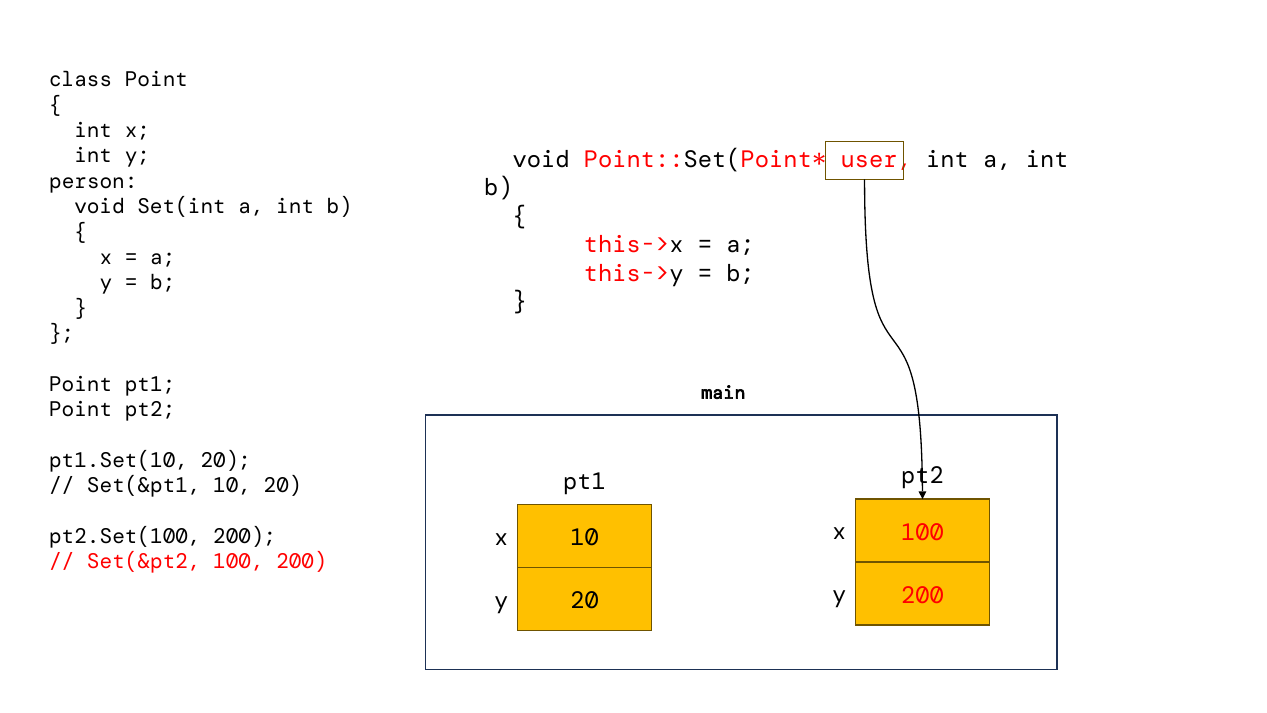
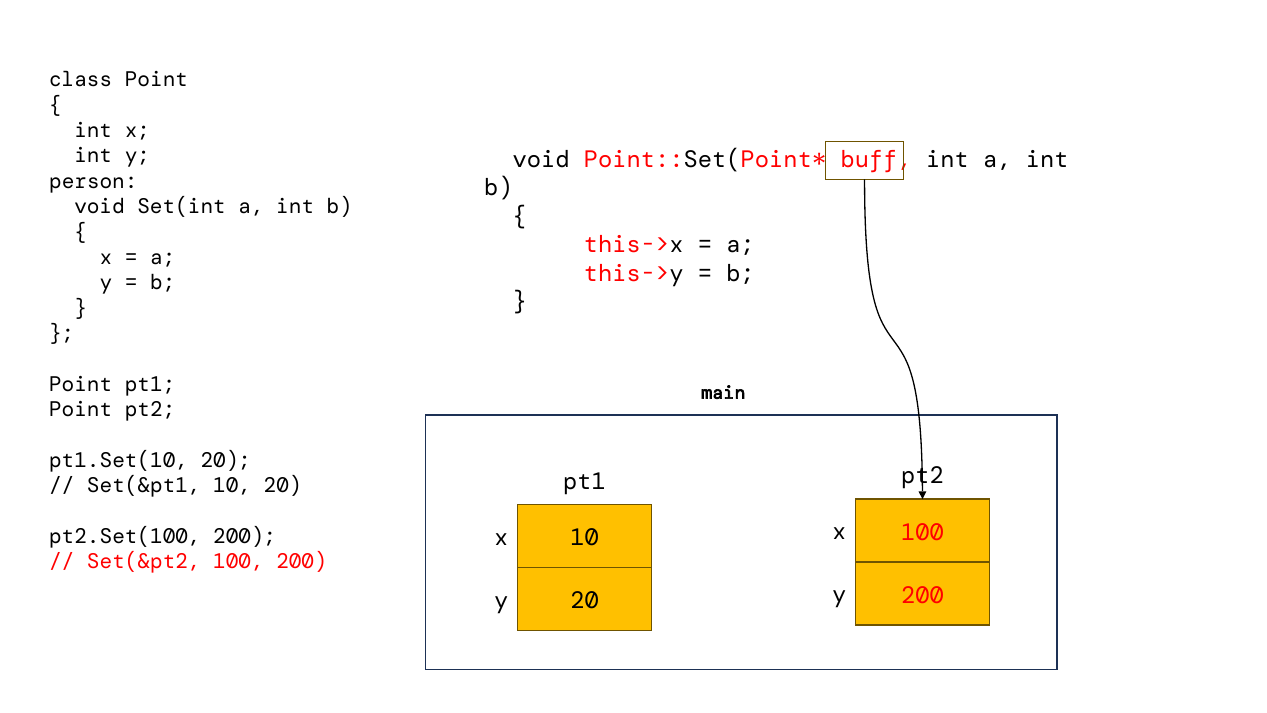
user: user -> buff (876, 159)
